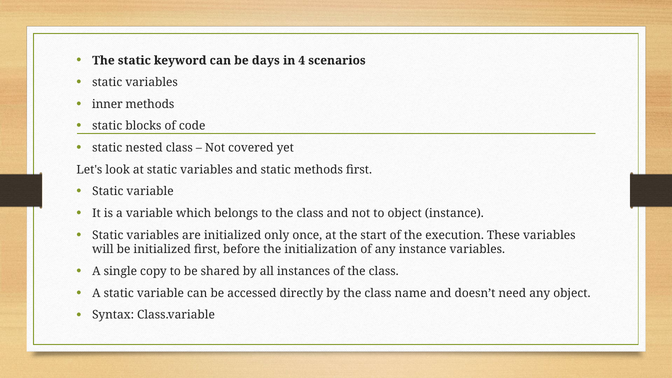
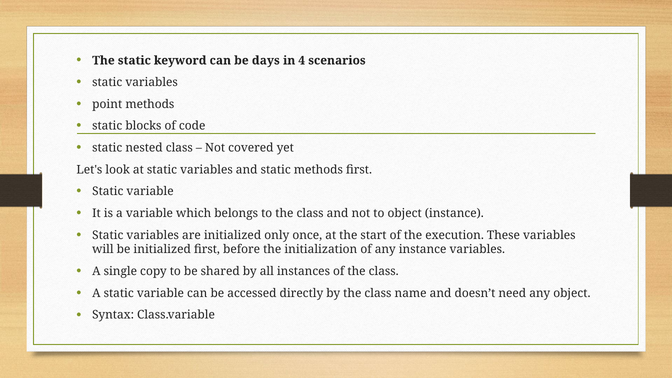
inner: inner -> point (107, 104)
